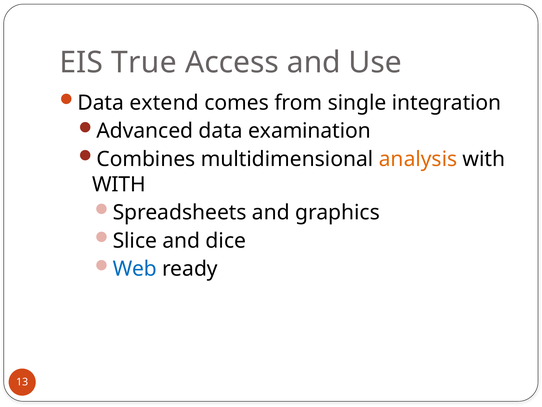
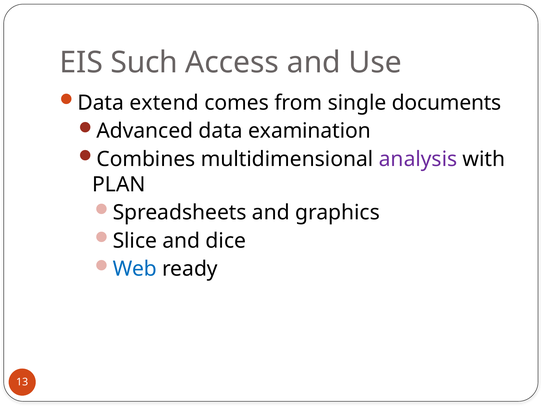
True: True -> Such (144, 63)
integration: integration -> documents (447, 103)
analysis colour: orange -> purple (418, 159)
WITH: WITH -> PLAN (119, 184)
